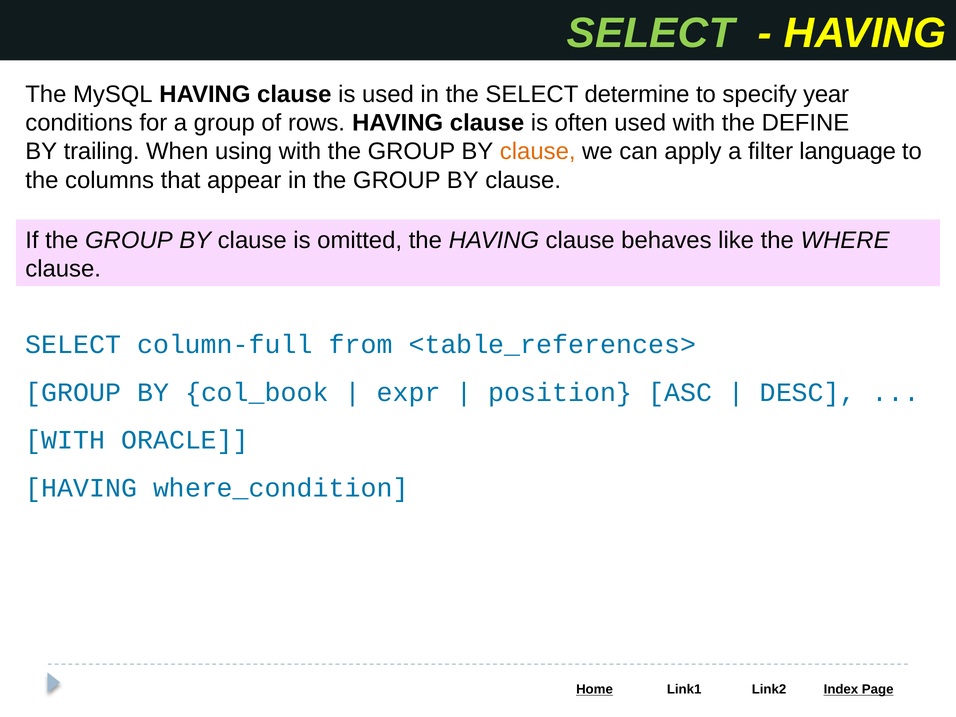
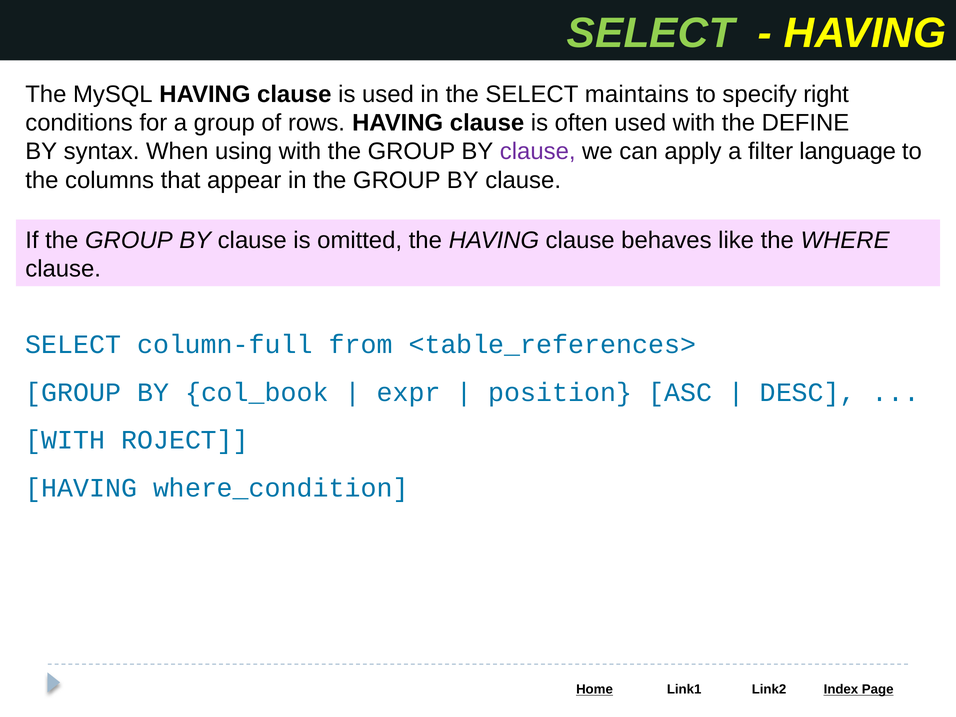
determine: determine -> maintains (637, 94)
year: year -> right (826, 94)
trailing: trailing -> syntax (102, 152)
clause colour: orange -> purple (538, 152)
ORACLE: ORACLE -> ROJECT (185, 440)
